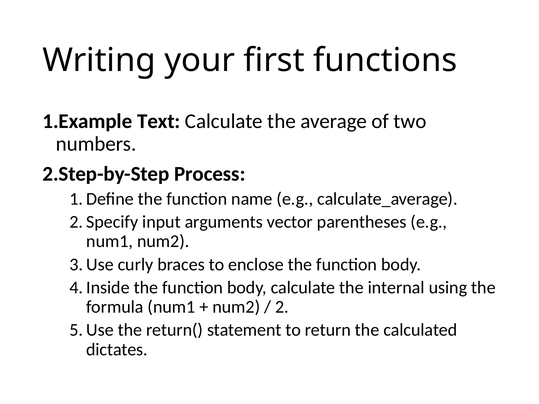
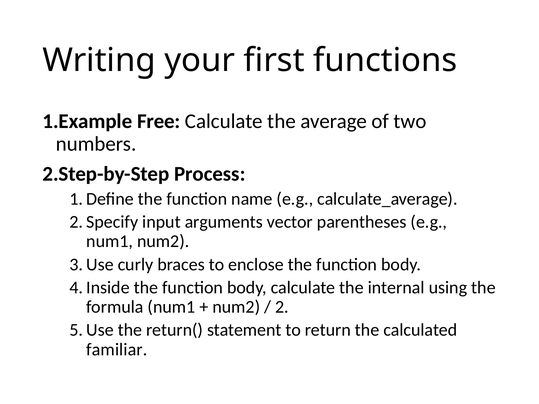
Text: Text -> Free (159, 121)
dictates: dictates -> familiar (117, 350)
